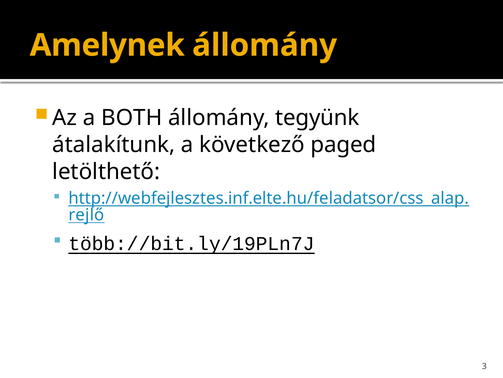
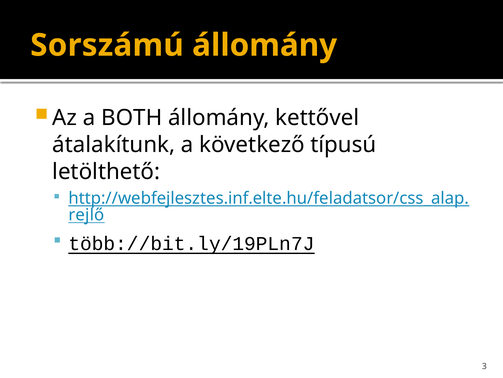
Amelynek: Amelynek -> Sorszámú (107, 45)
tegyünk: tegyünk -> kettővel (317, 118)
paged: paged -> típusú (343, 144)
